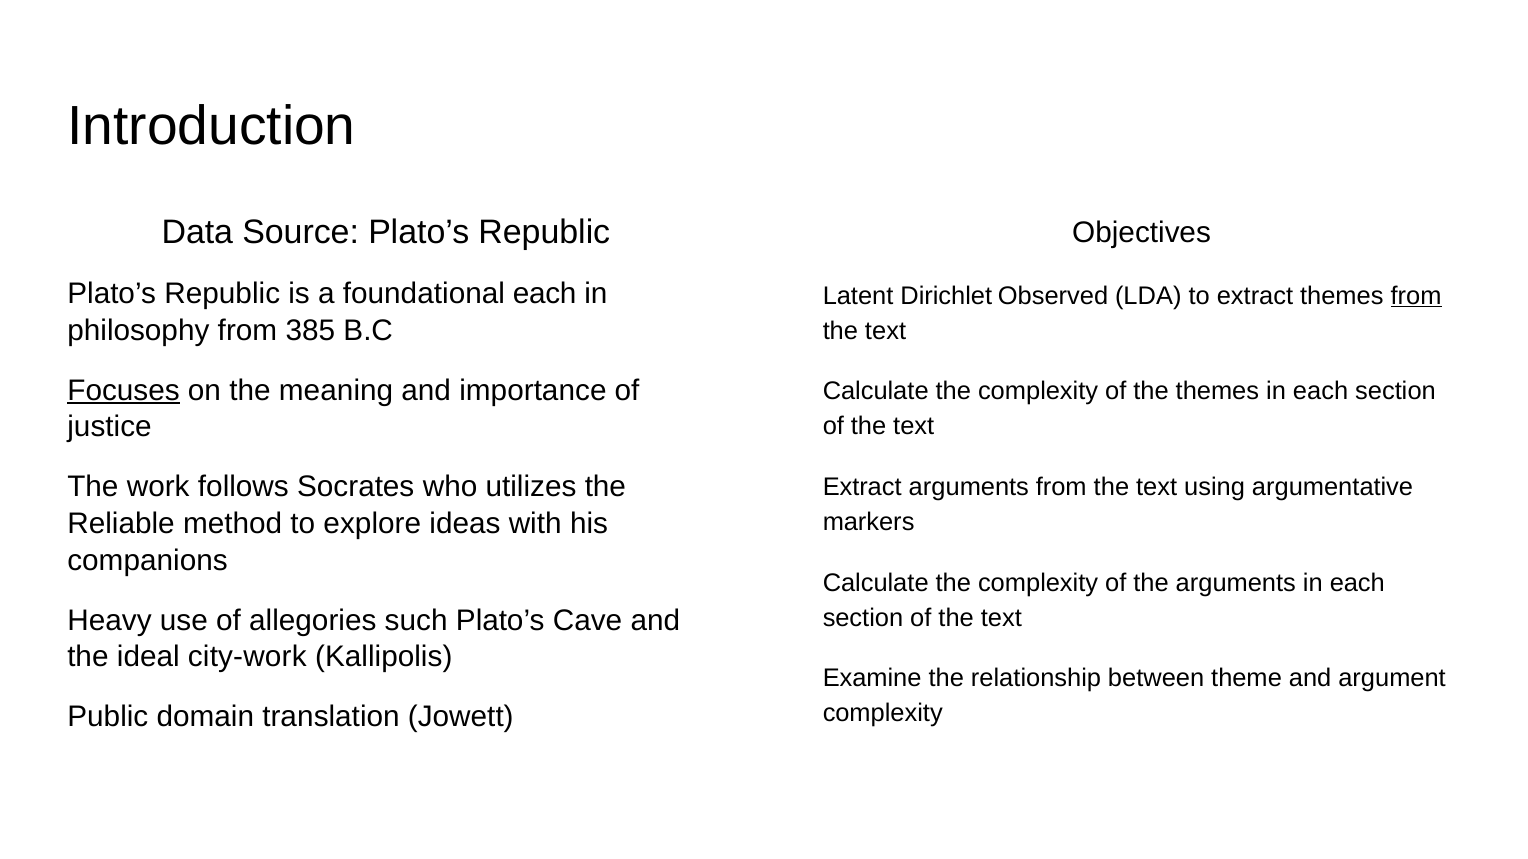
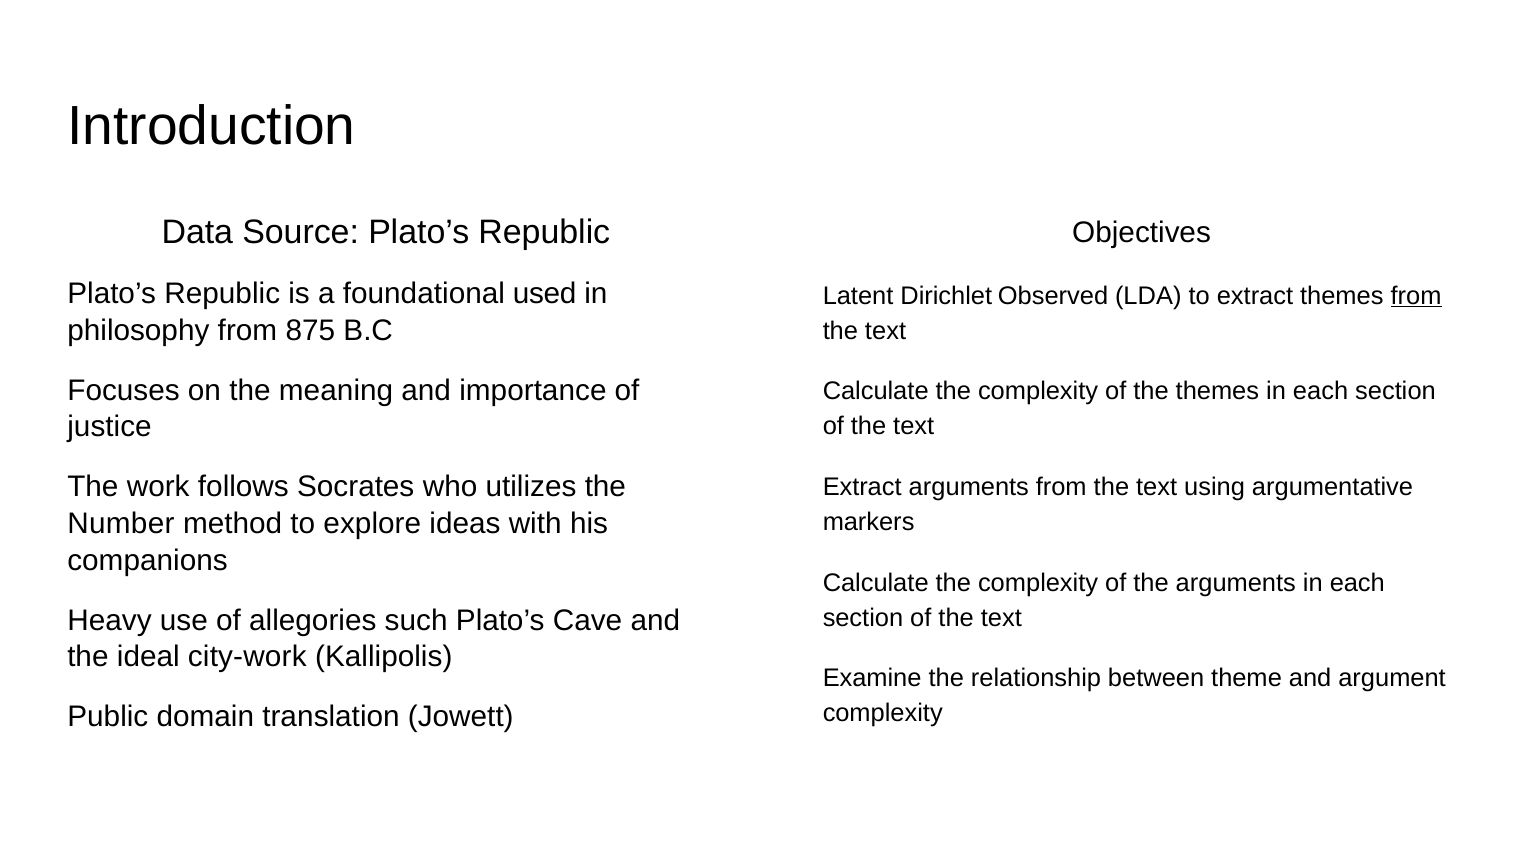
foundational each: each -> used (545, 294)
385: 385 -> 875 (310, 331)
Focuses underline: present -> none (124, 391)
Reliable: Reliable -> Number (121, 524)
